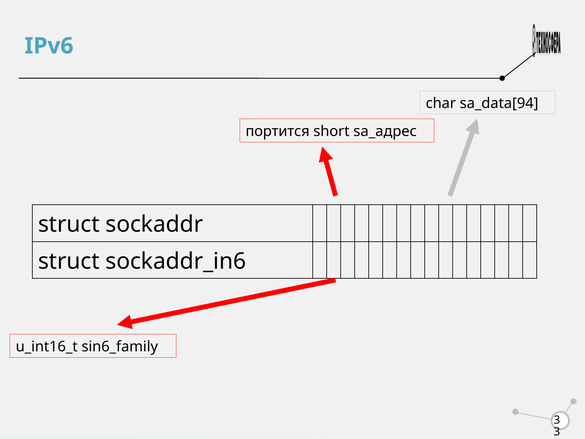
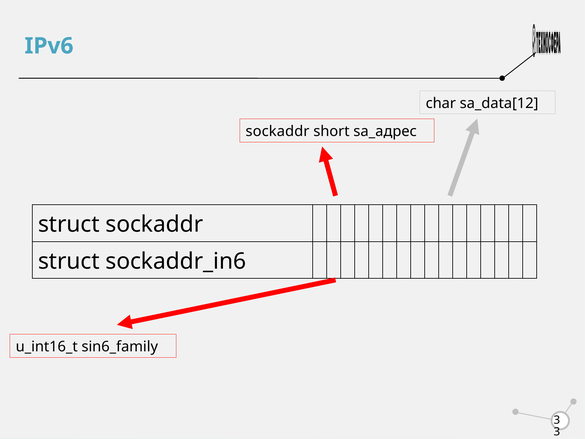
sa_data[94: sa_data[94 -> sa_data[12 (499, 103)
портится: портится -> sockaddr (277, 131)
